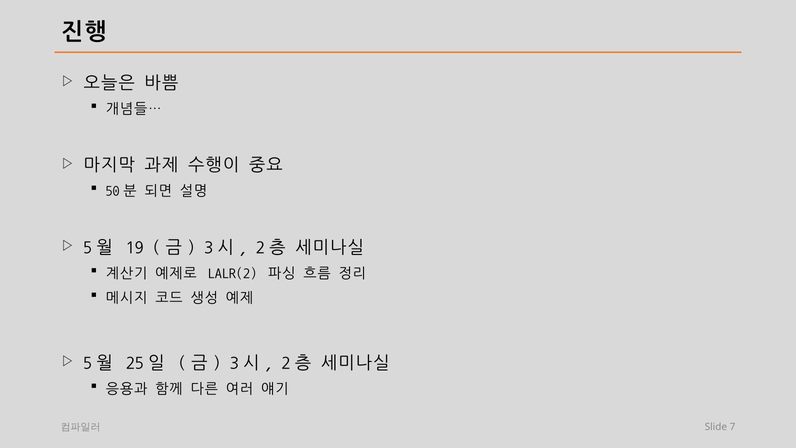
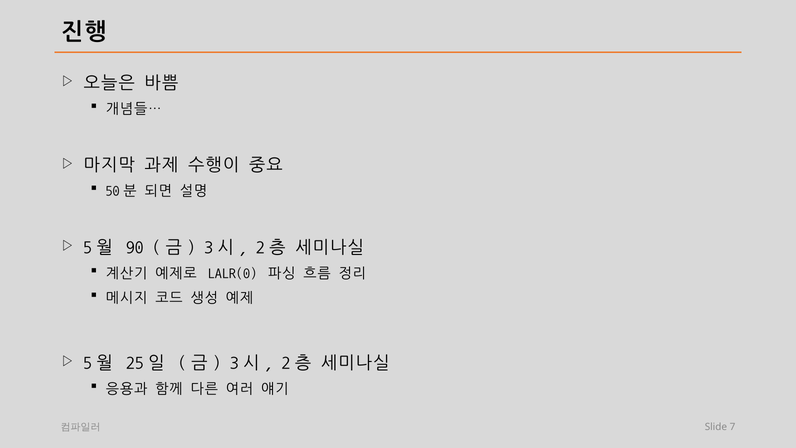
19: 19 -> 90 (135, 247)
LALR(2: LALR(2 -> LALR(0 (232, 273)
